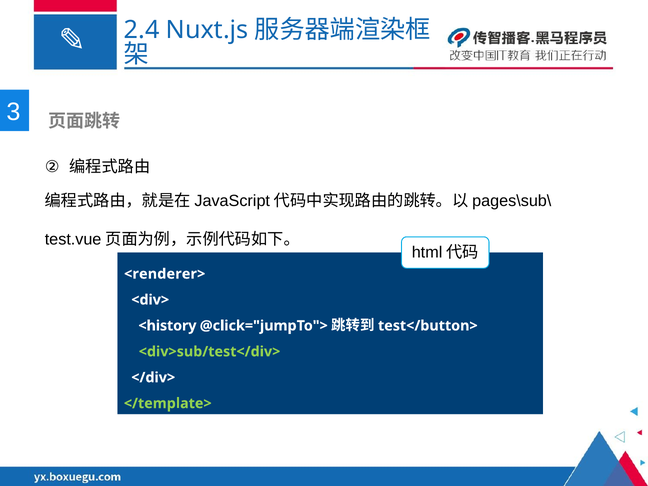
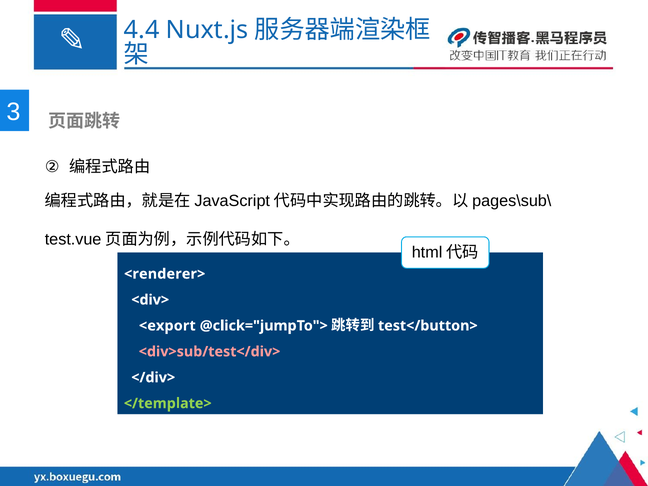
2.4: 2.4 -> 4.4 (142, 30)
<history: <history -> <export (167, 326)
<div>sub/test</div> colour: light green -> pink (210, 352)
